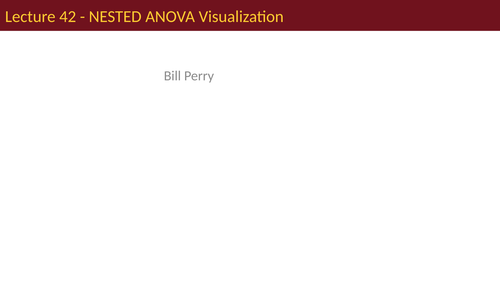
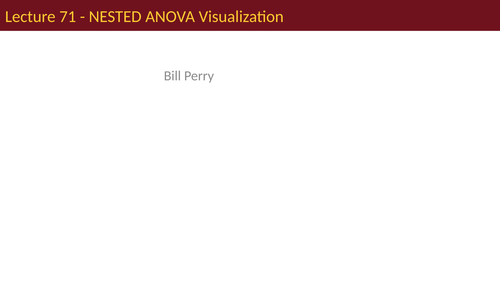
42: 42 -> 71 (68, 17)
